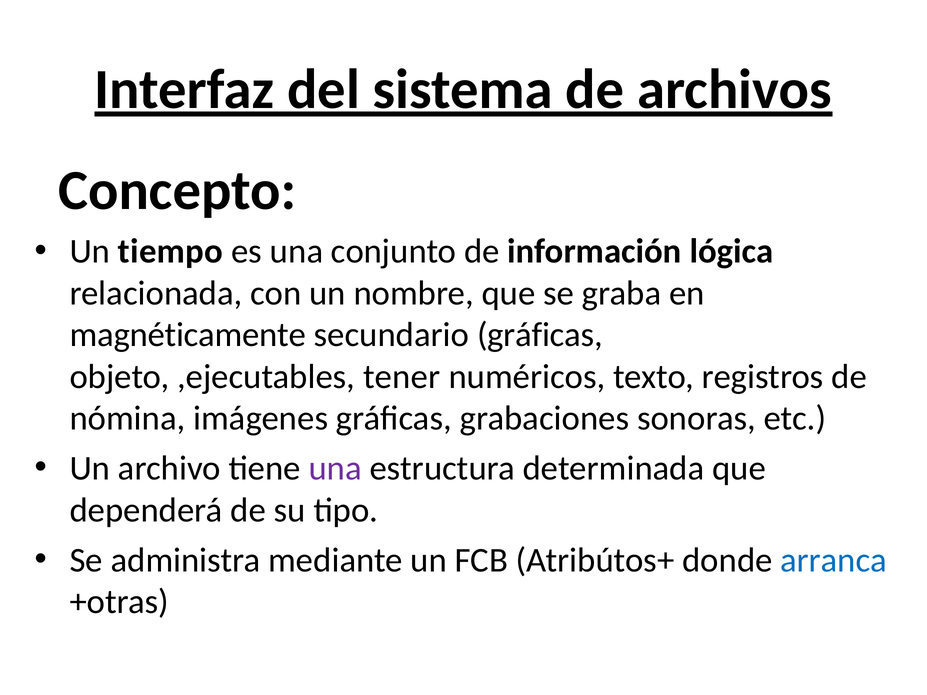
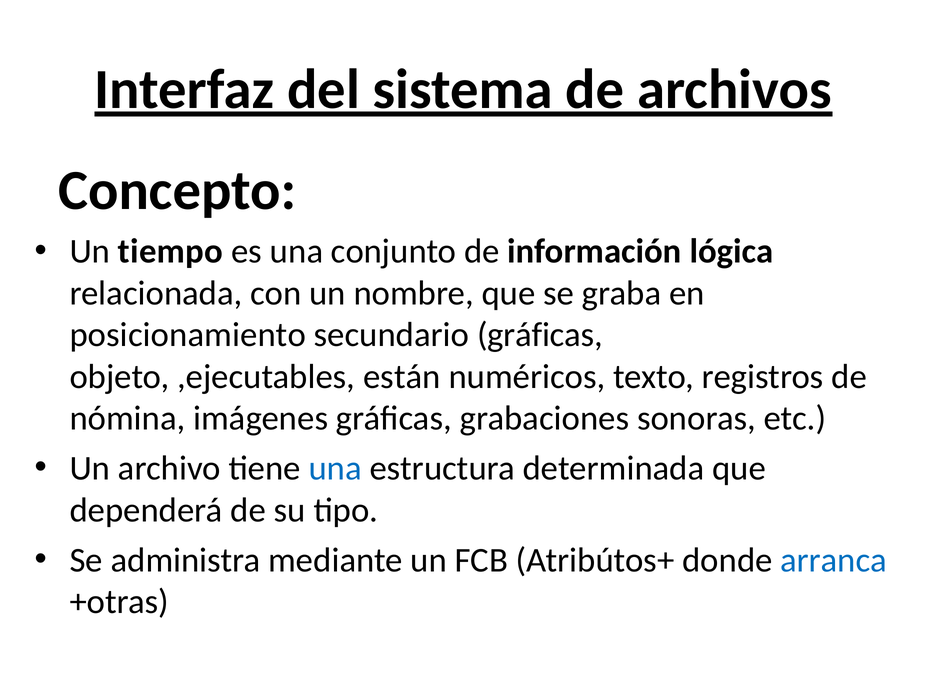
magnéticamente: magnéticamente -> posicionamiento (188, 335)
tener: tener -> están (402, 377)
una colour: purple -> blue (335, 468)
